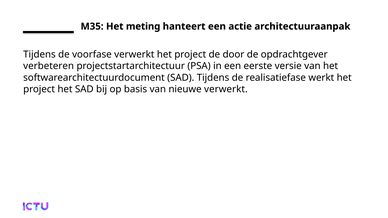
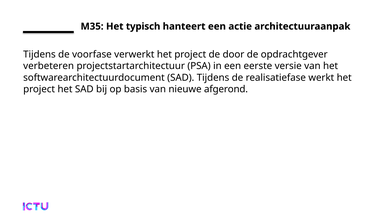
meting: meting -> typisch (143, 26)
nieuwe verwerkt: verwerkt -> afgerond (226, 89)
